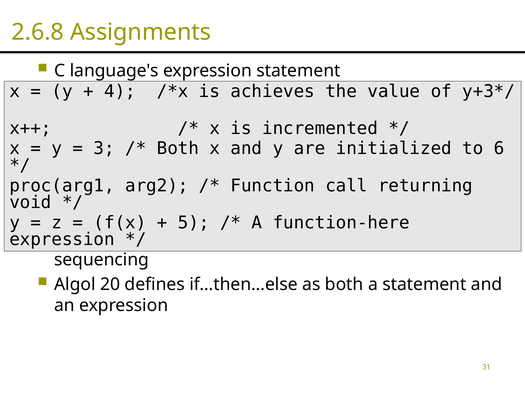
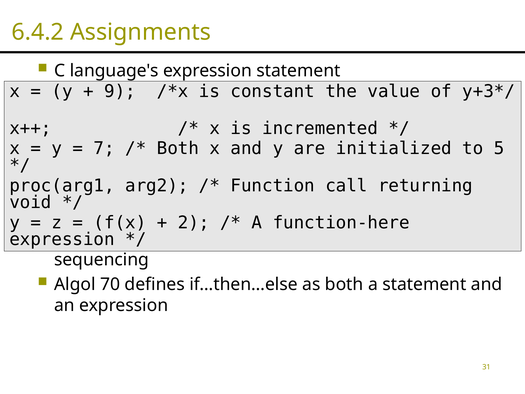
2.6.8: 2.6.8 -> 6.4.2 (38, 32)
4: 4 -> 9 (120, 91)
achieves: achieves -> constant (273, 91)
3: 3 -> 7 (104, 148)
6: 6 -> 5 (499, 148)
5: 5 -> 2 (194, 222)
20: 20 -> 70 (110, 284)
